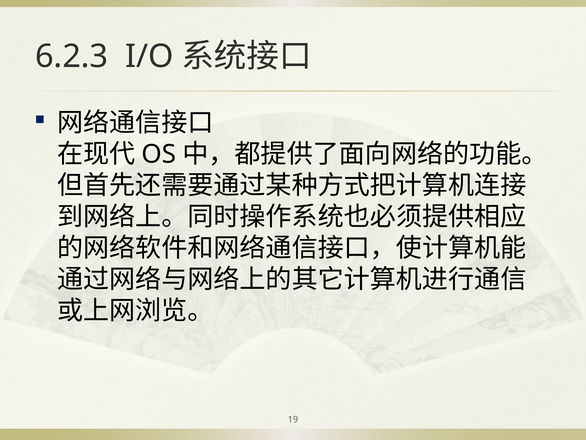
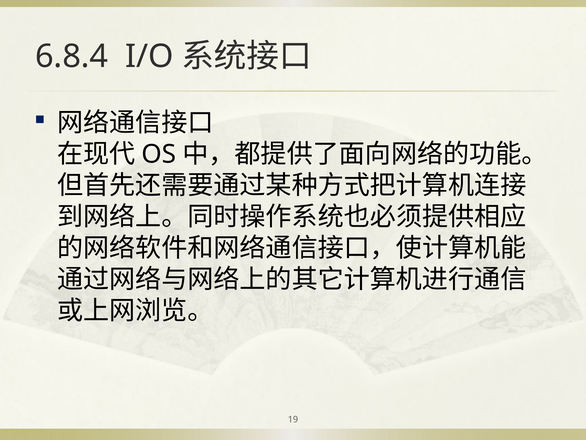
6.2.3: 6.2.3 -> 6.8.4 (72, 56)
